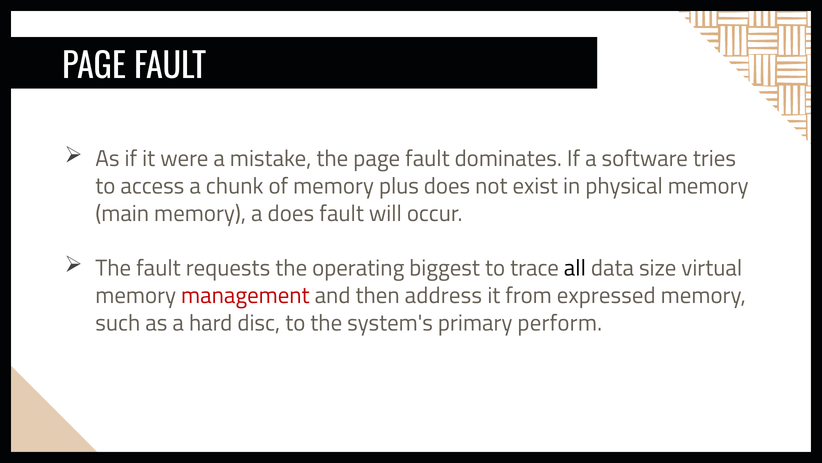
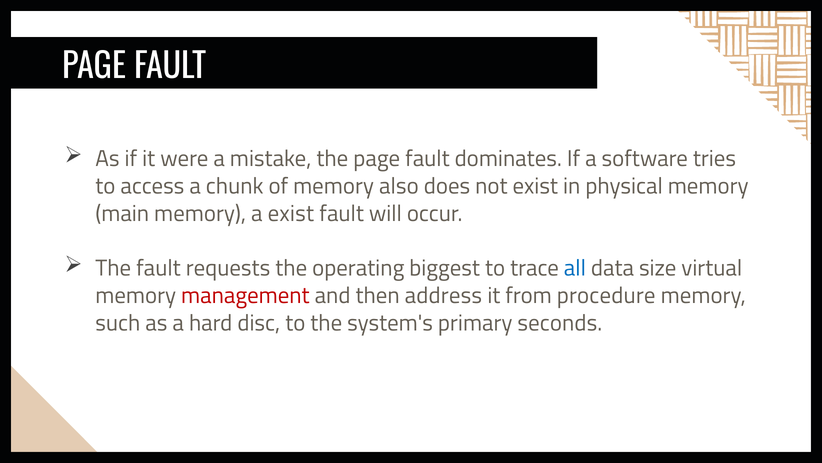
plus: plus -> also (399, 186)
a does: does -> exist (291, 213)
all colour: black -> blue (575, 268)
expressed: expressed -> procedure (606, 295)
perform: perform -> seconds (560, 323)
